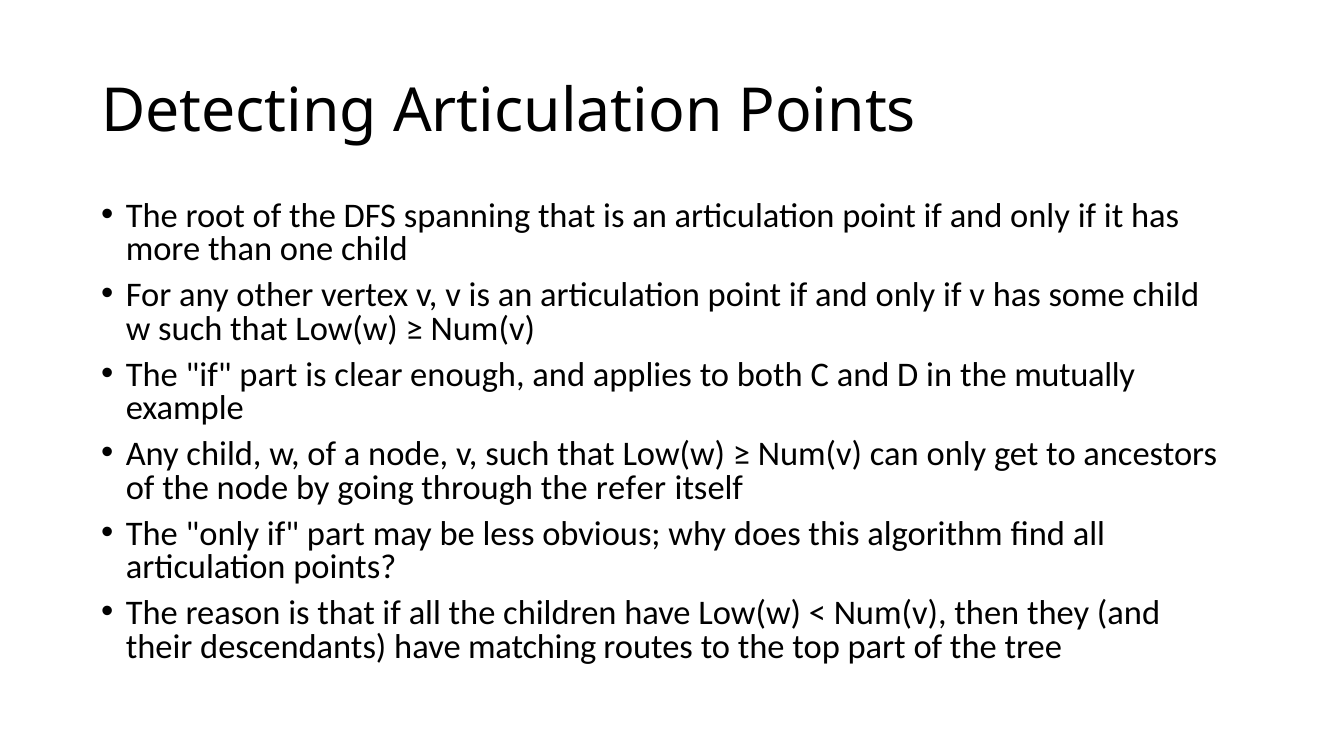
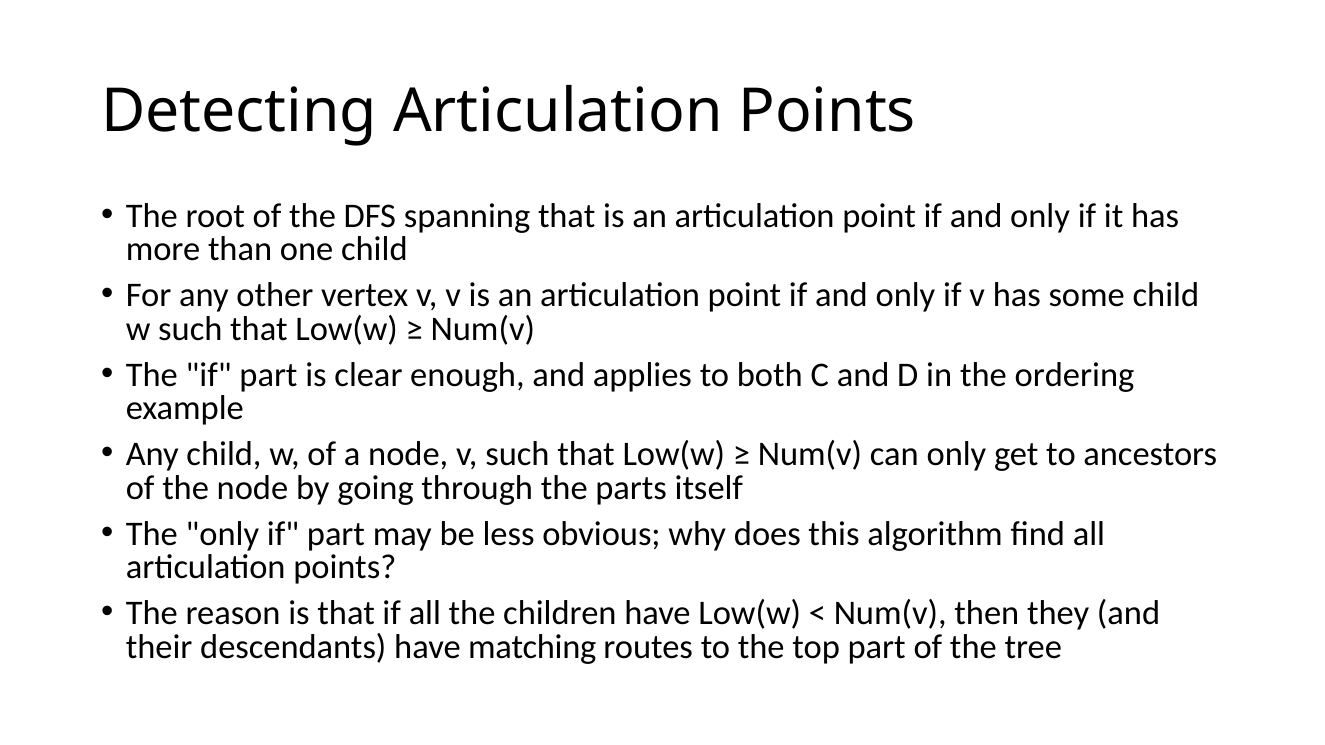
mutually: mutually -> ordering (1075, 375)
refer: refer -> parts (631, 488)
